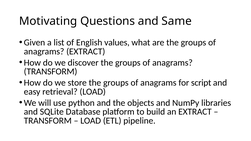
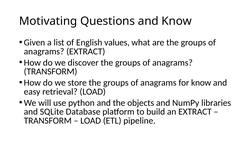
and Same: Same -> Know (177, 21)
for script: script -> know (201, 83)
